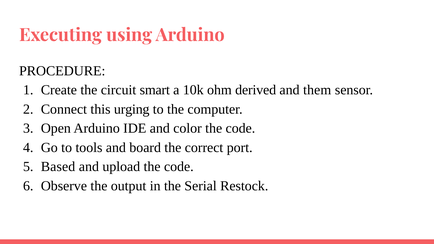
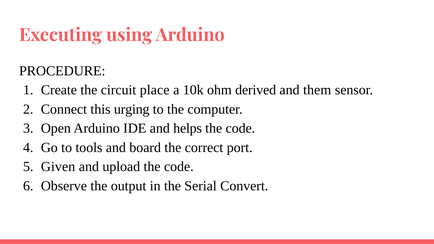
smart: smart -> place (155, 90)
color: color -> helps (188, 128)
Based: Based -> Given (58, 167)
Restock: Restock -> Convert (244, 186)
